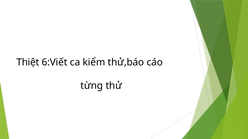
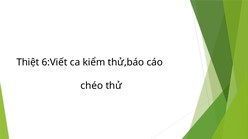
từng: từng -> chéo (92, 86)
